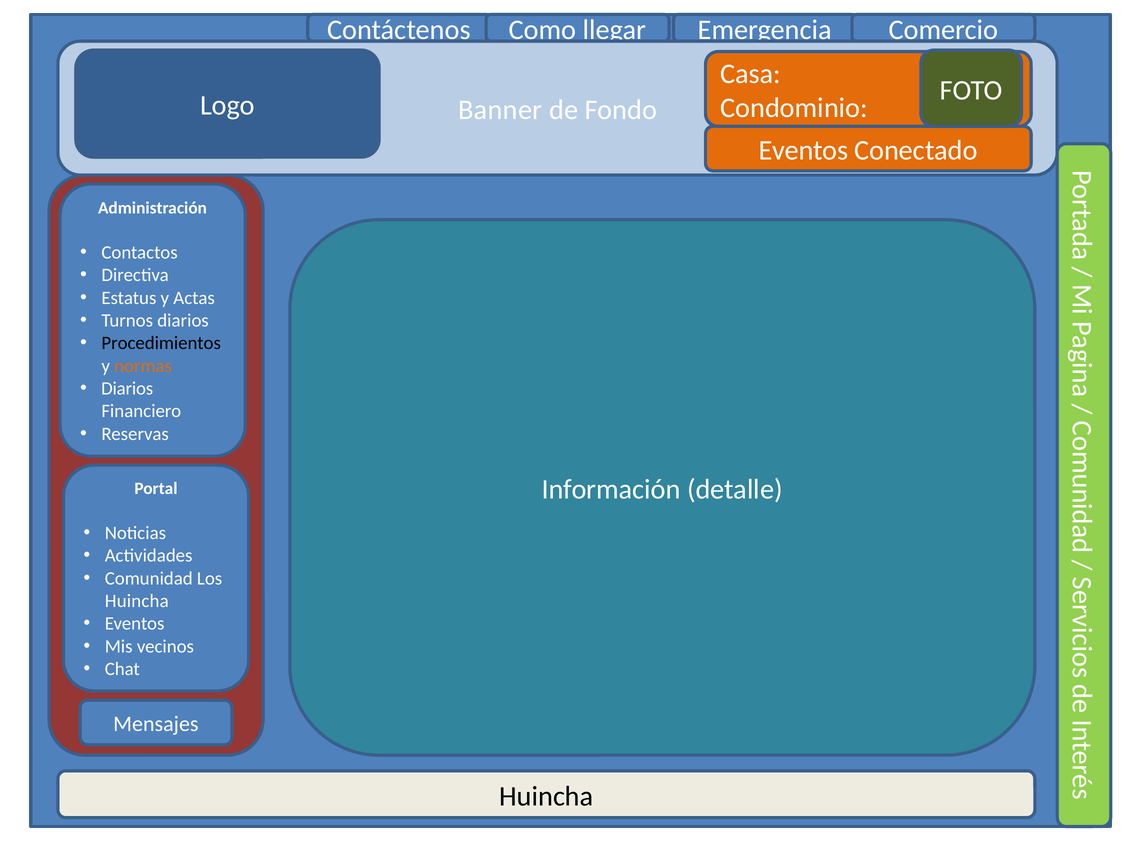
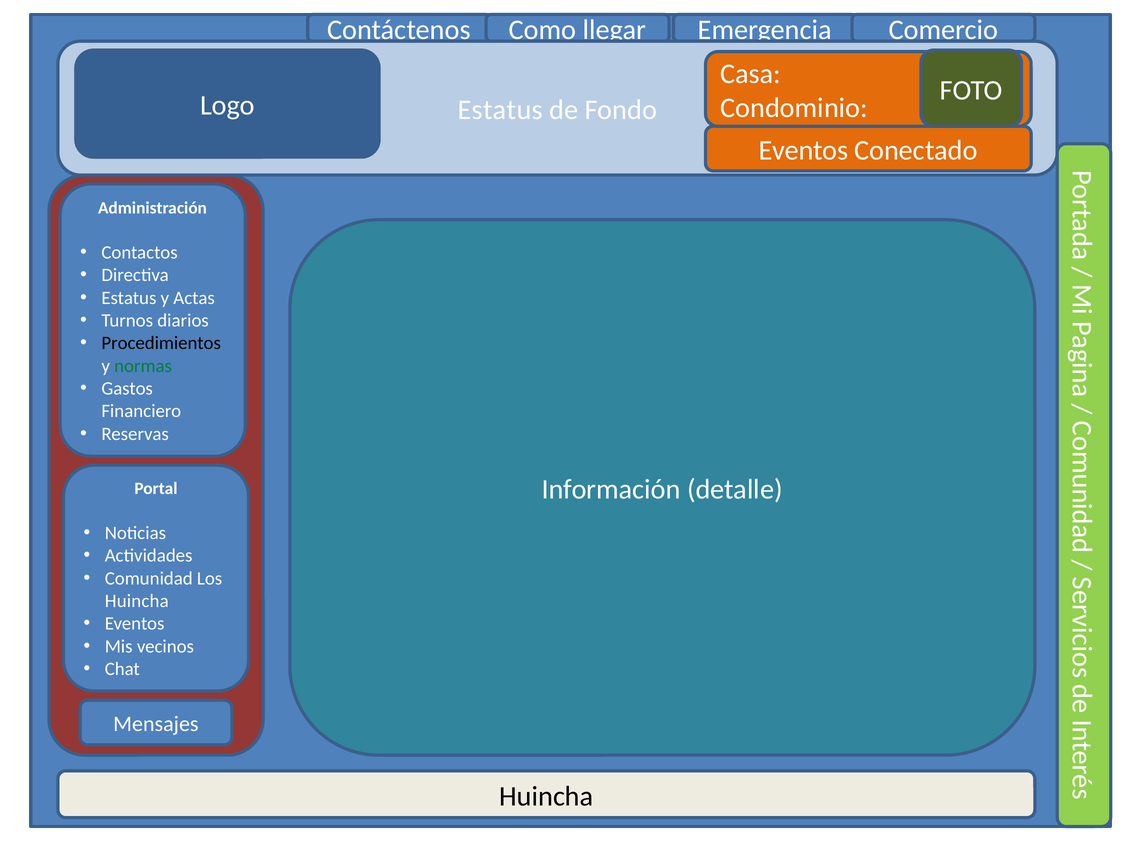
Banner: Banner -> Estatus (500, 110)
normas colour: orange -> green (143, 366)
Diarios: Diarios -> Gastos (127, 388)
